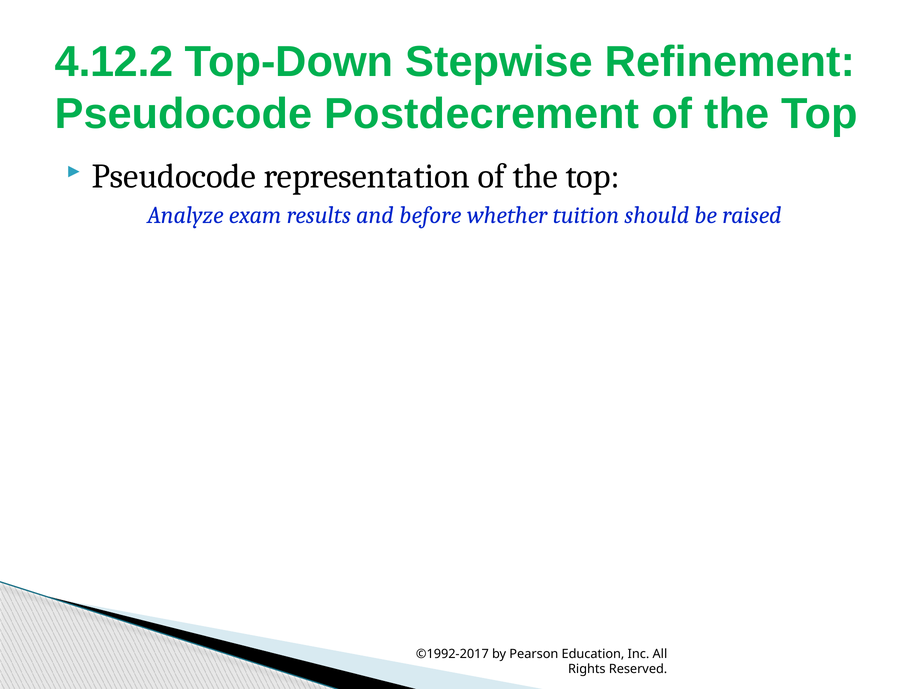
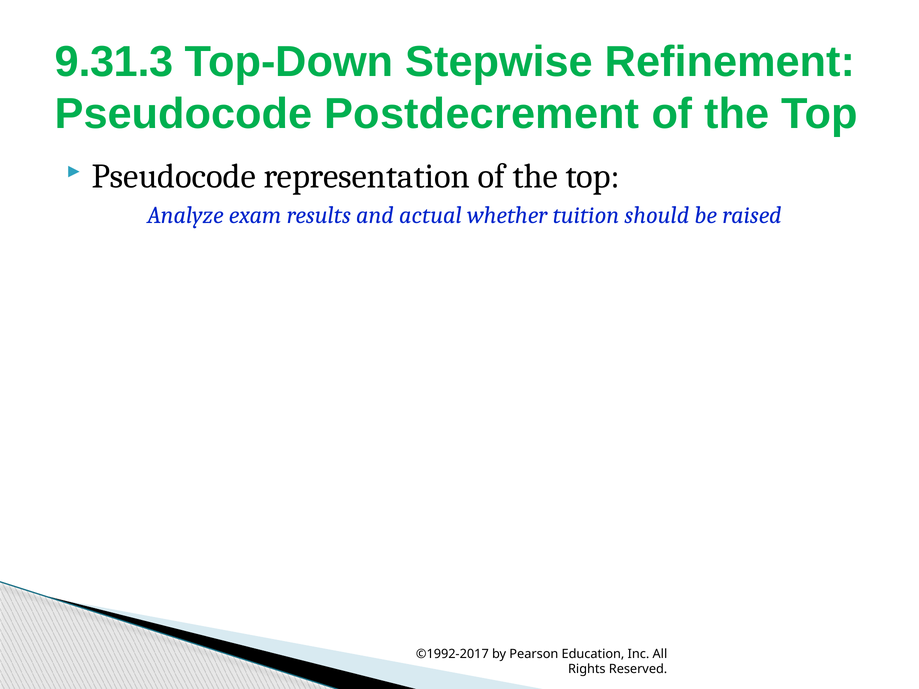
4.12.2: 4.12.2 -> 9.31.3 (114, 62)
before: before -> actual (430, 216)
